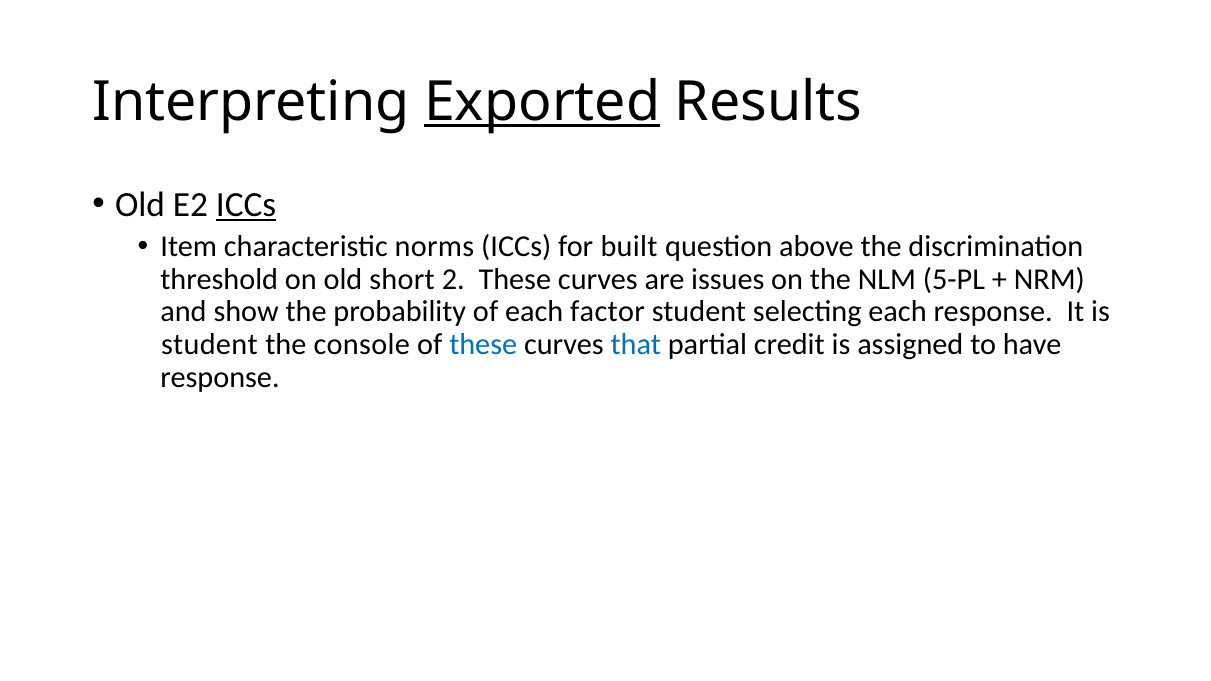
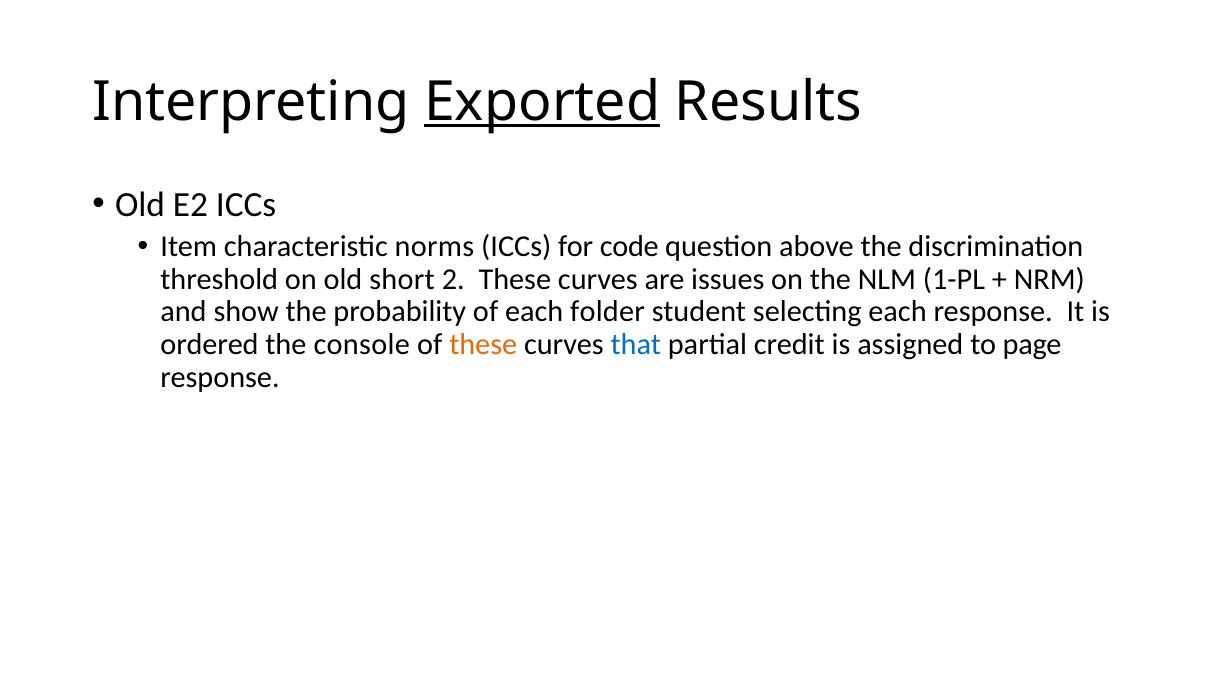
ICCs underline: present -> none (246, 205)
built: built -> code (629, 246)
5-PL: 5-PL -> 1-PL (954, 279)
factor: factor -> folder (608, 312)
student: student -> ordered (210, 345)
these colour: blue -> orange (483, 345)
have: have -> page (1032, 345)
